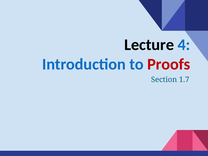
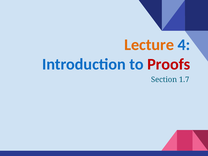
Lecture colour: black -> orange (149, 45)
